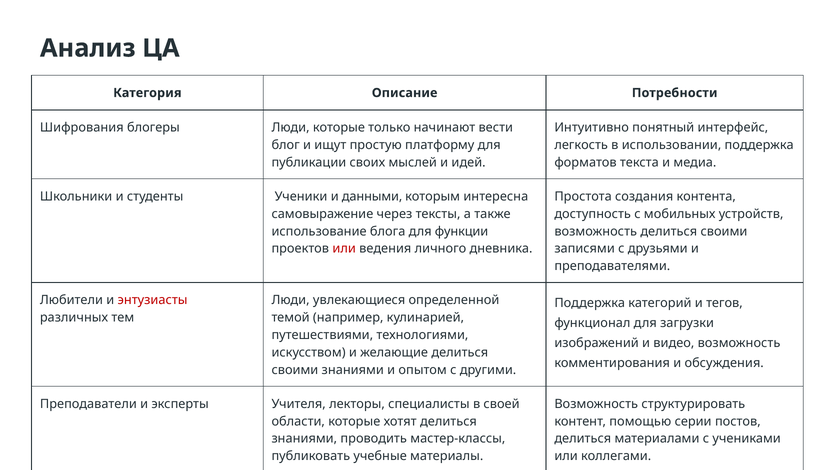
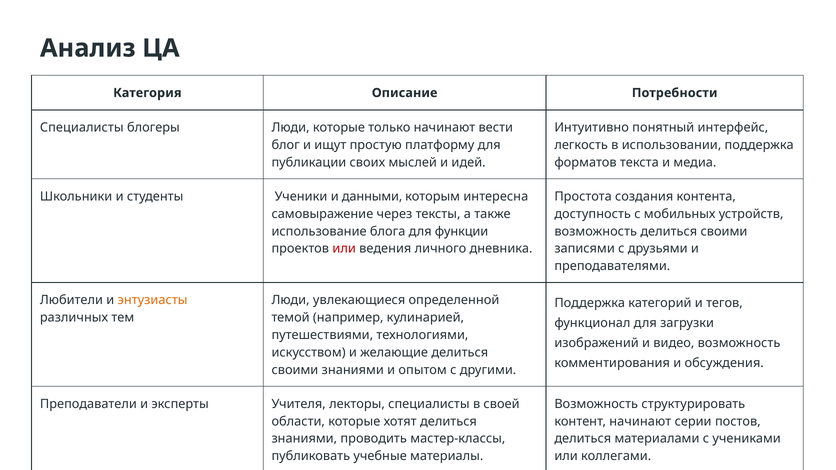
Шифрования: Шифрования -> Специалисты (82, 128)
энтузиасты colour: red -> orange (153, 300)
контент помощью: помощью -> начинают (640, 422)
